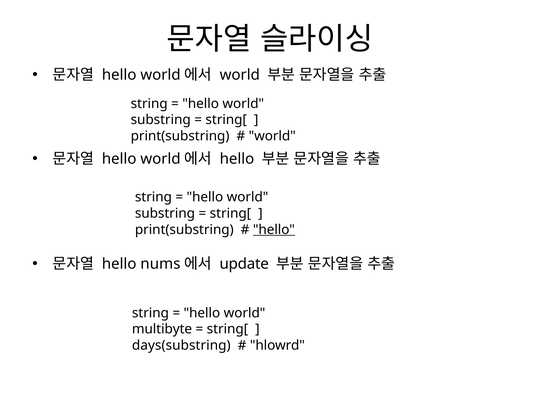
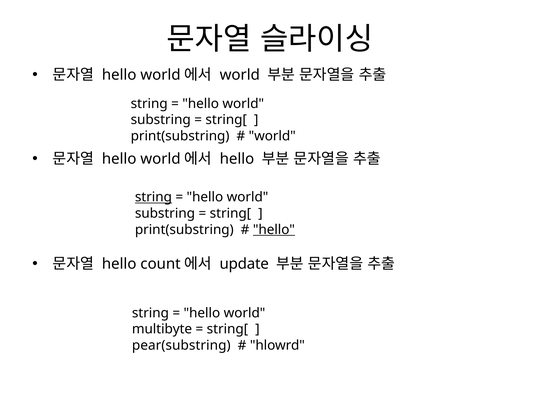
string underline: none -> present (153, 197)
nums: nums -> count (161, 264)
days(substring: days(substring -> pear(substring (181, 345)
